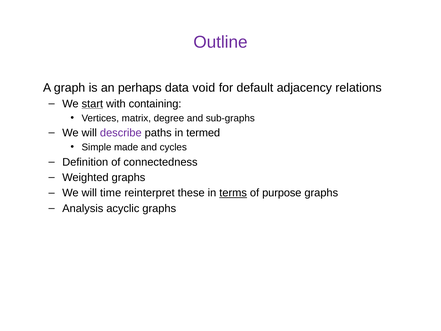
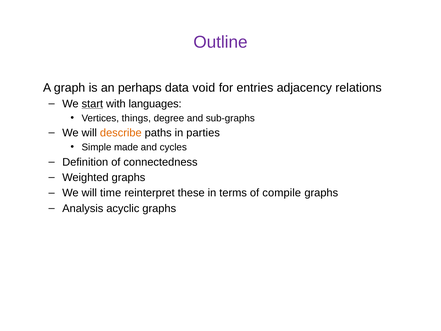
default: default -> entries (255, 88)
containing: containing -> languages (155, 104)
matrix: matrix -> things (136, 118)
describe colour: purple -> orange (121, 133)
termed: termed -> parties (203, 133)
terms underline: present -> none (233, 193)
purpose: purpose -> compile (282, 193)
